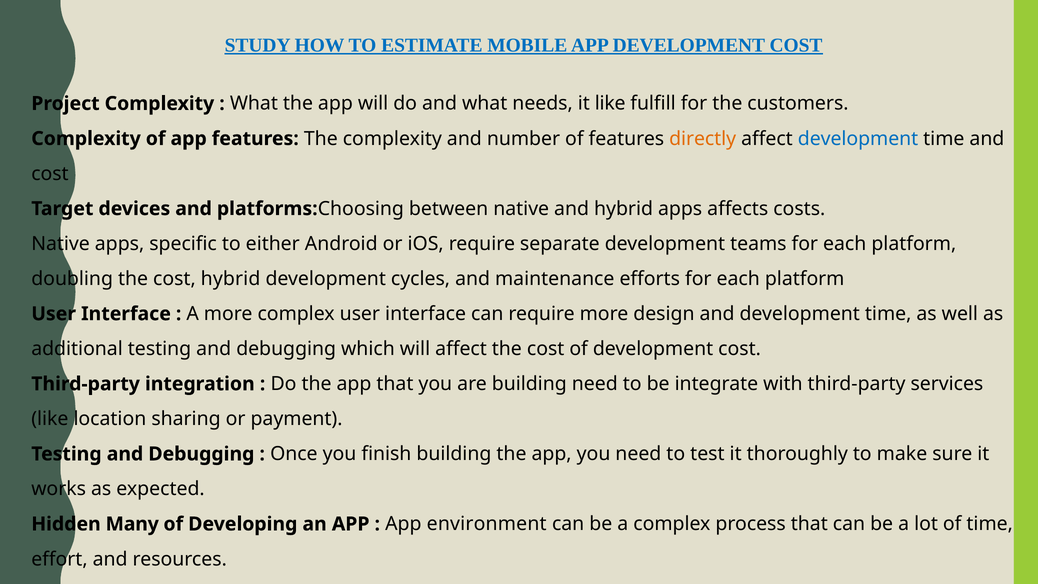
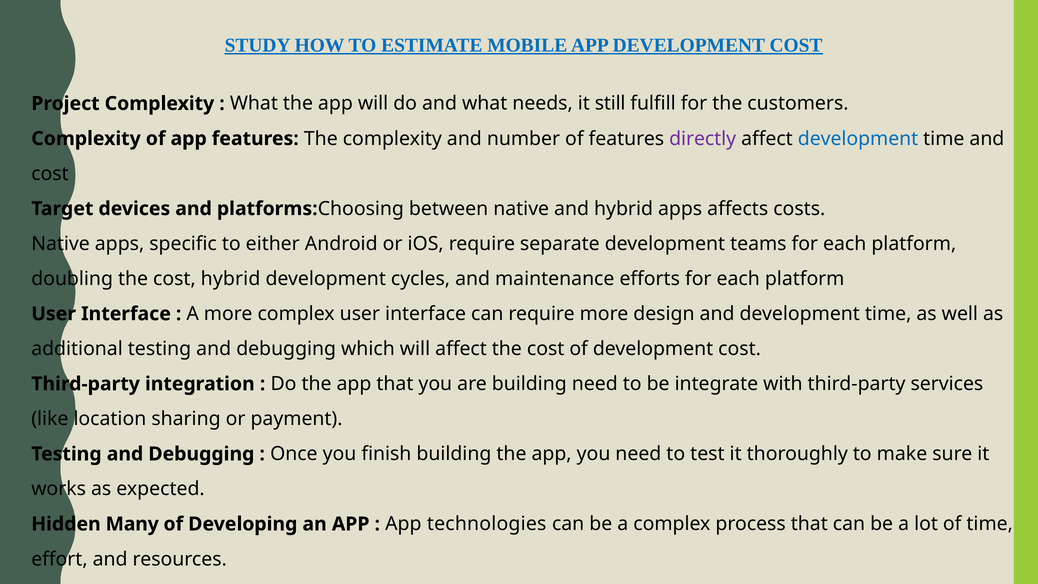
it like: like -> still (610, 104)
directly colour: orange -> purple (703, 139)
environment: environment -> technologies (487, 524)
